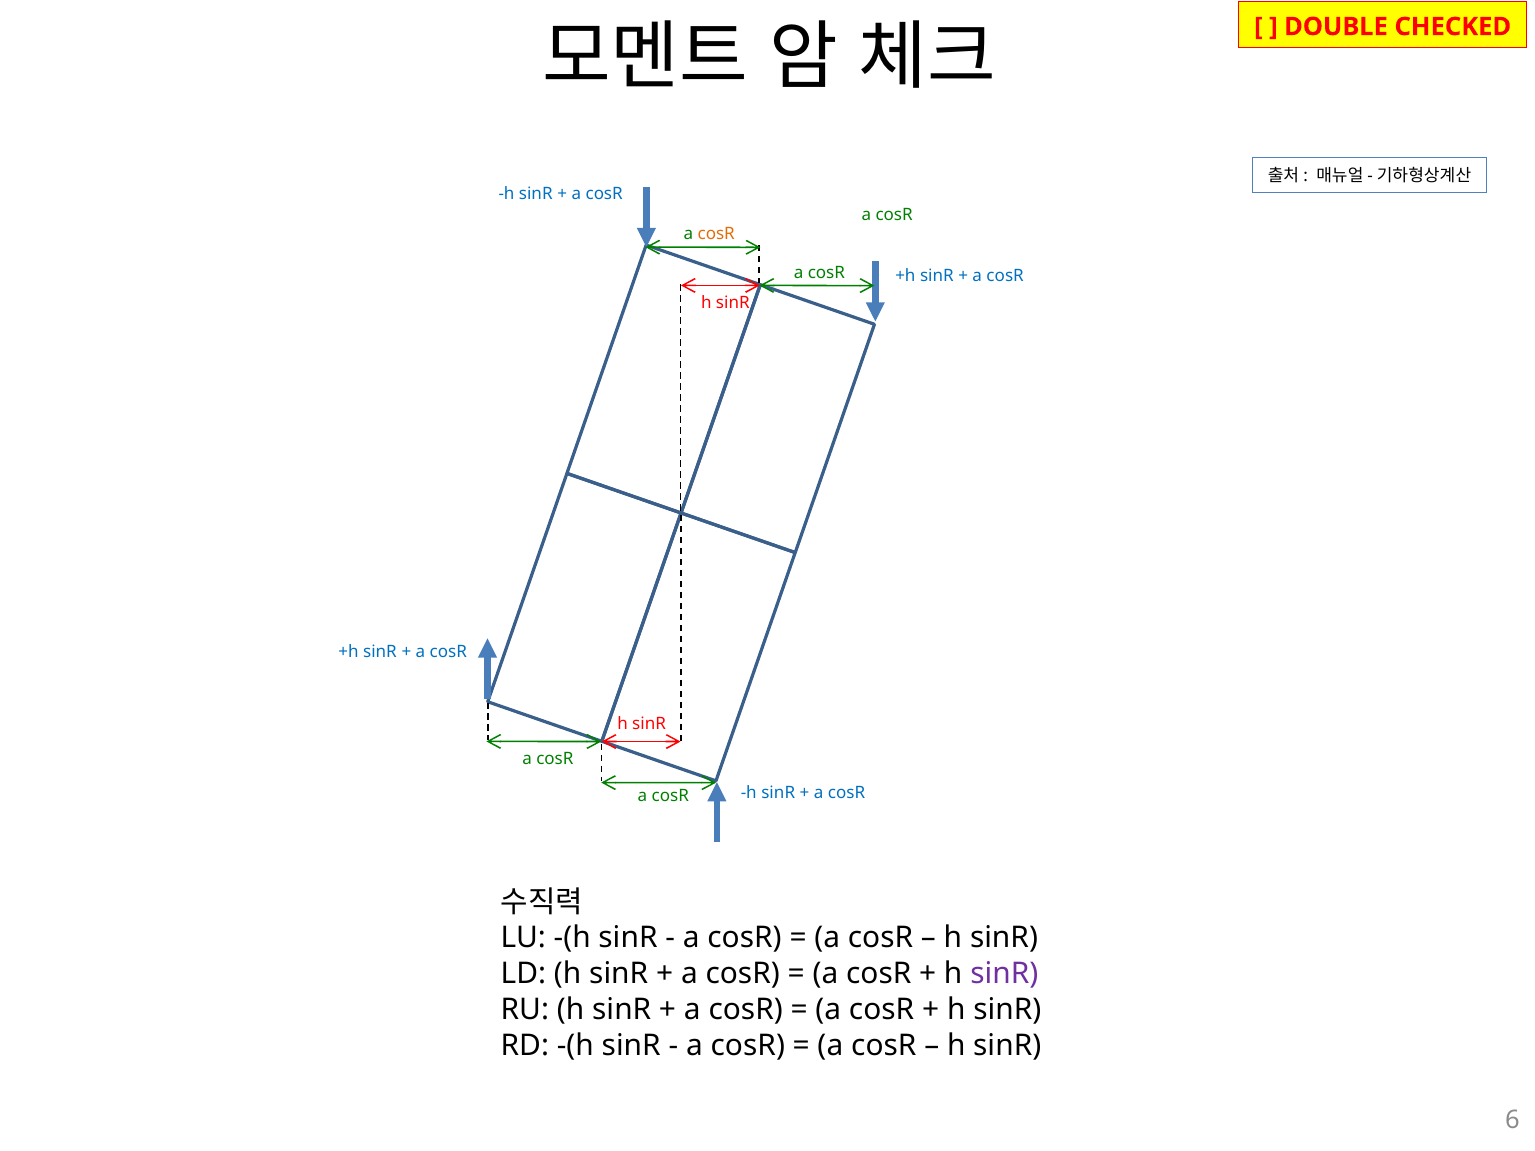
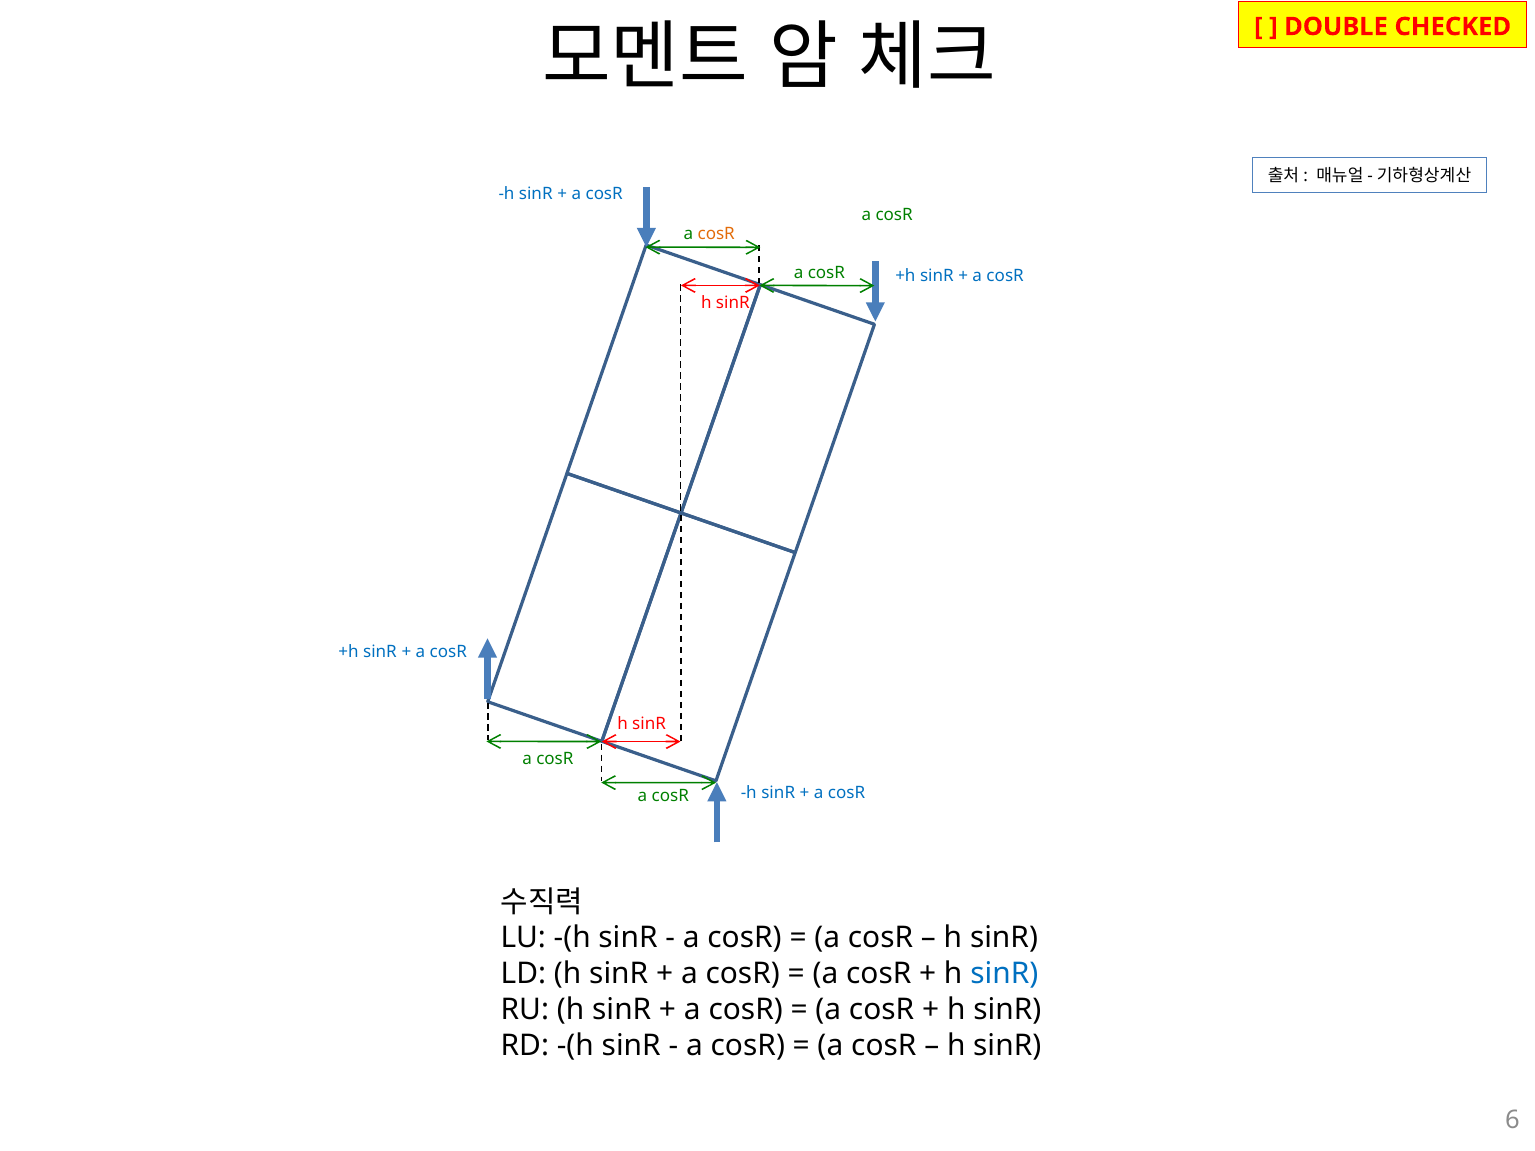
sinR colour: purple -> blue (1004, 974)
